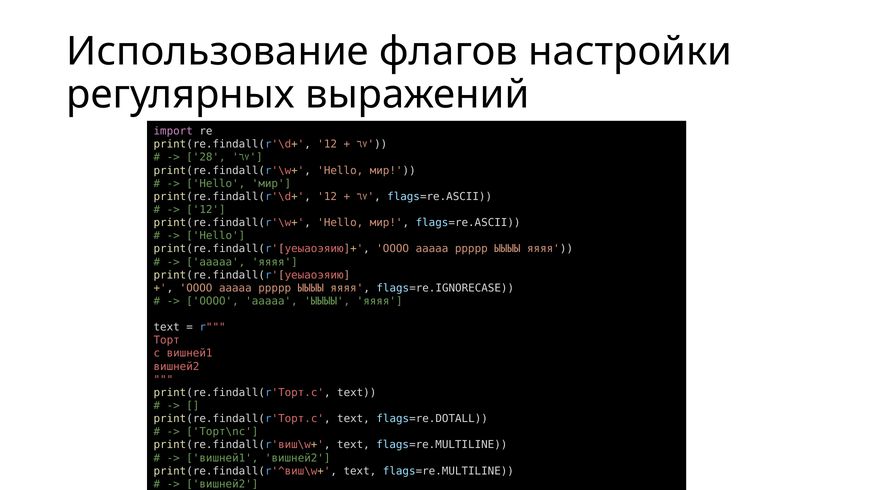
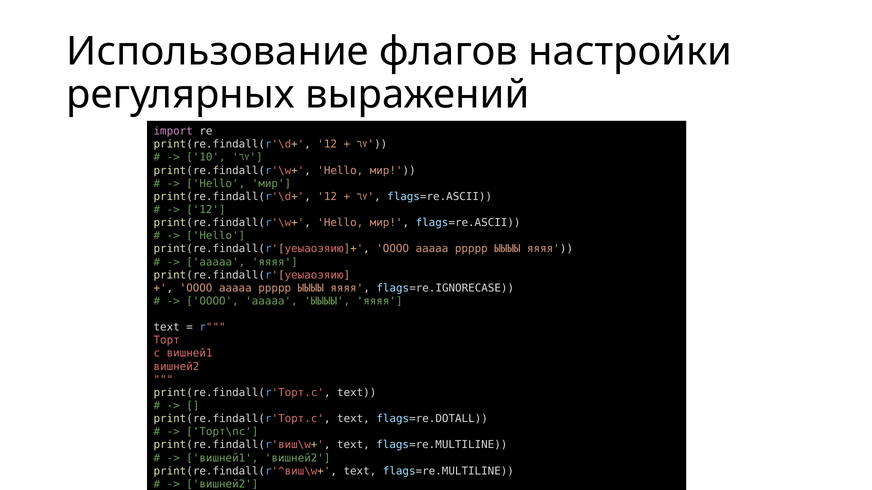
28: 28 -> 10 (206, 158)
